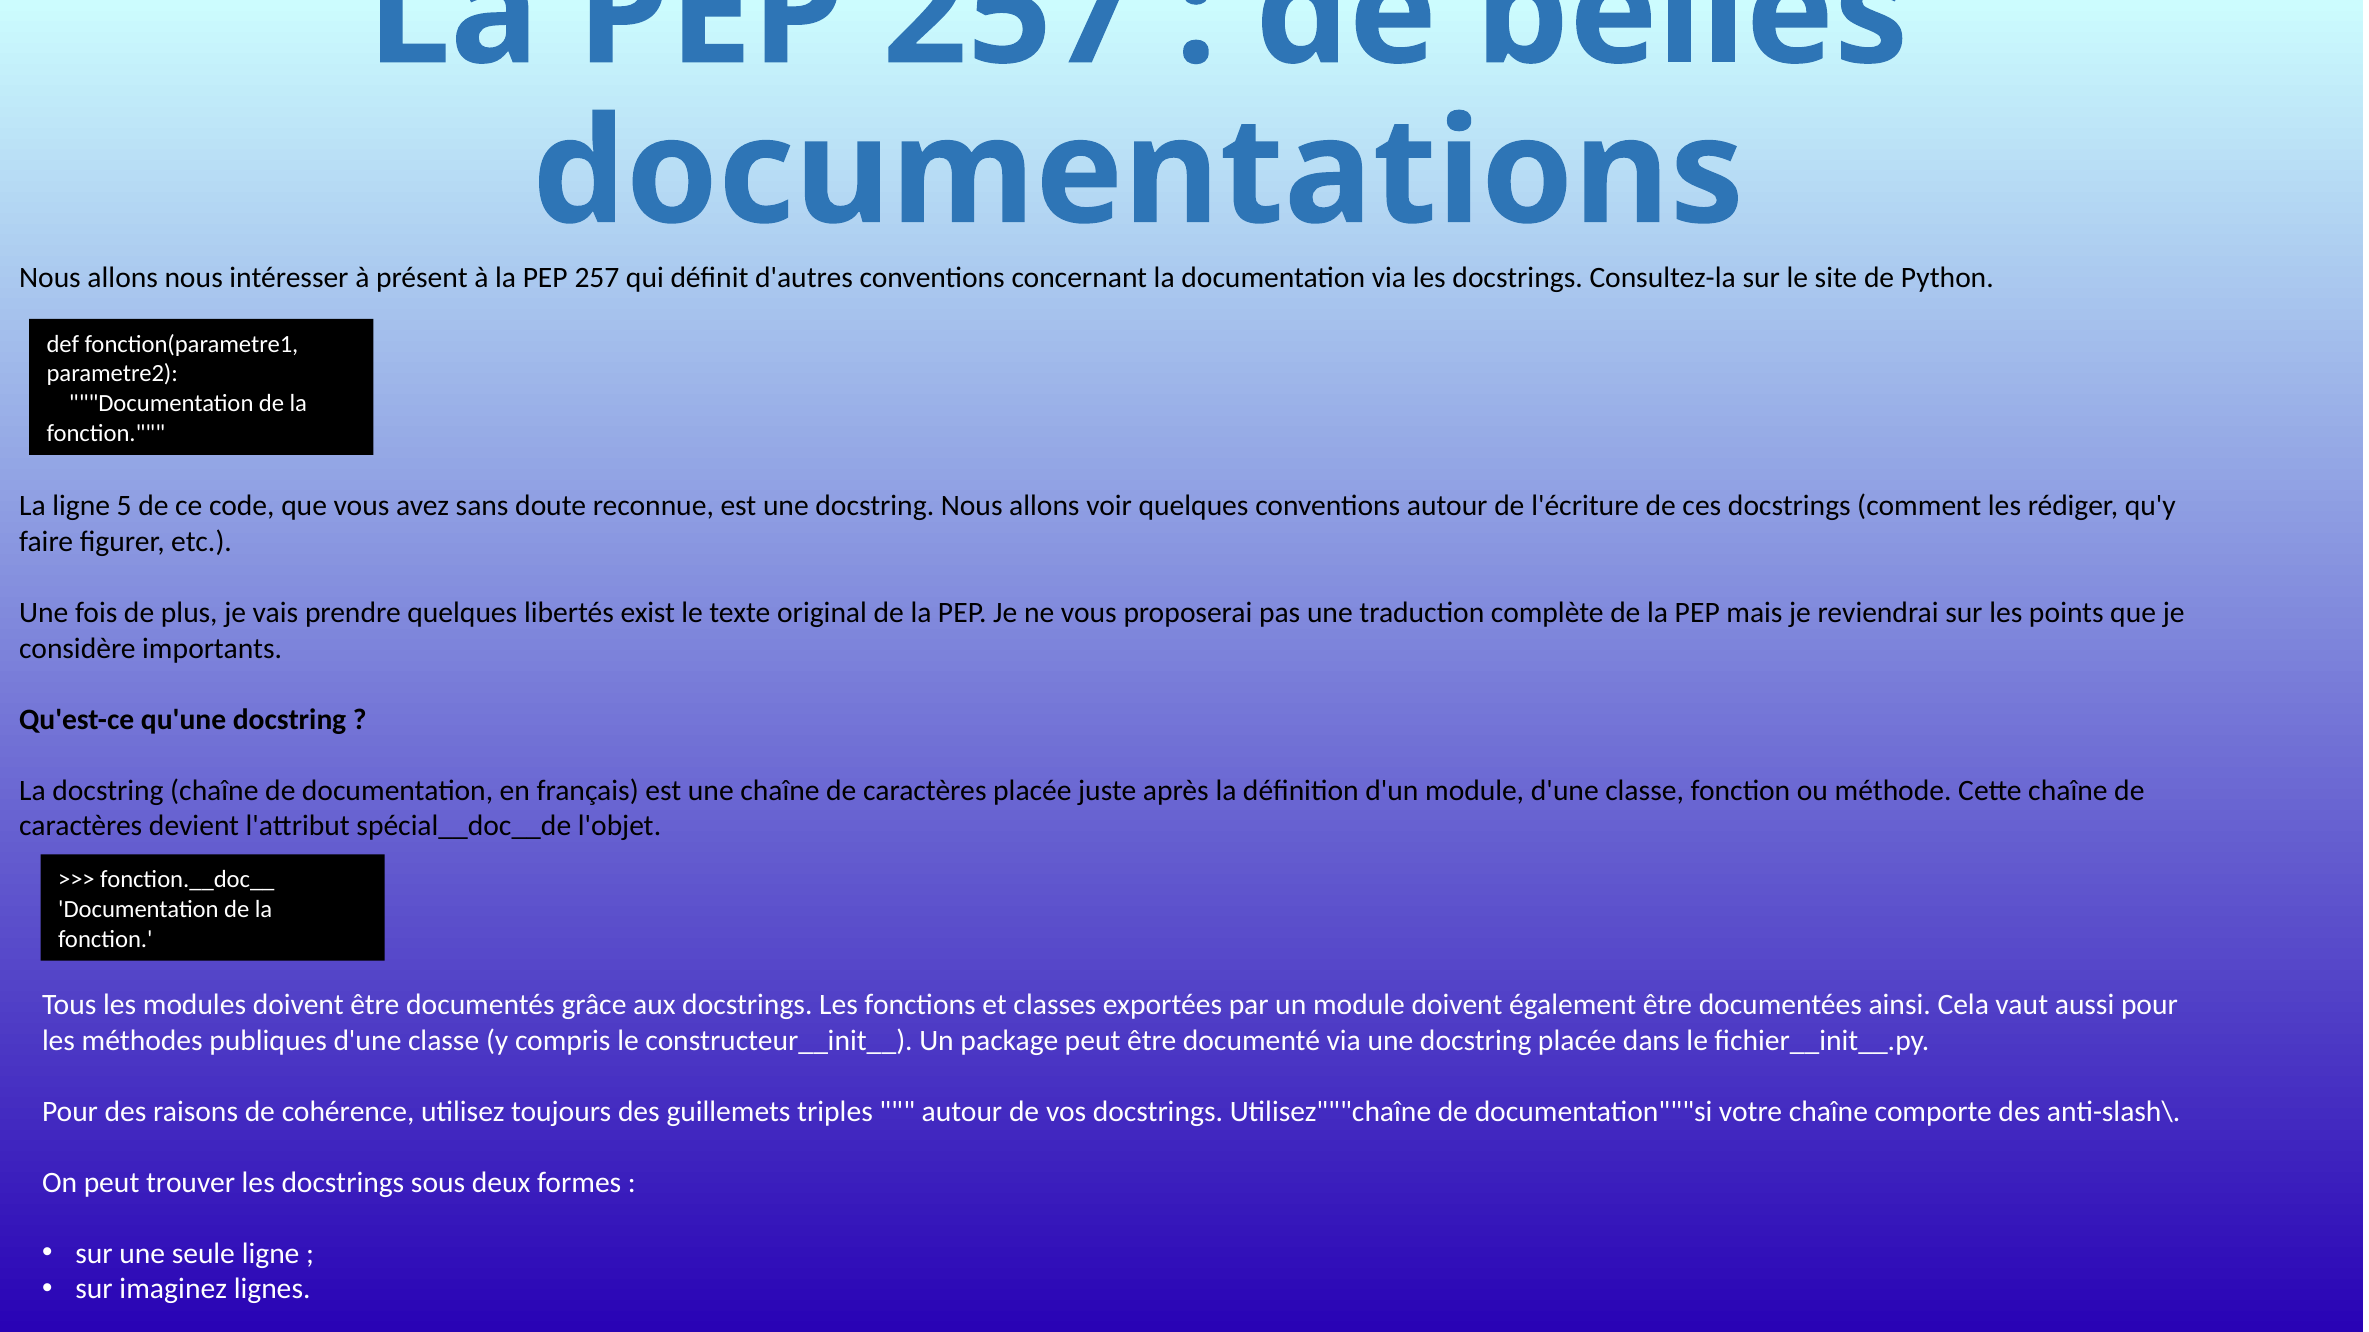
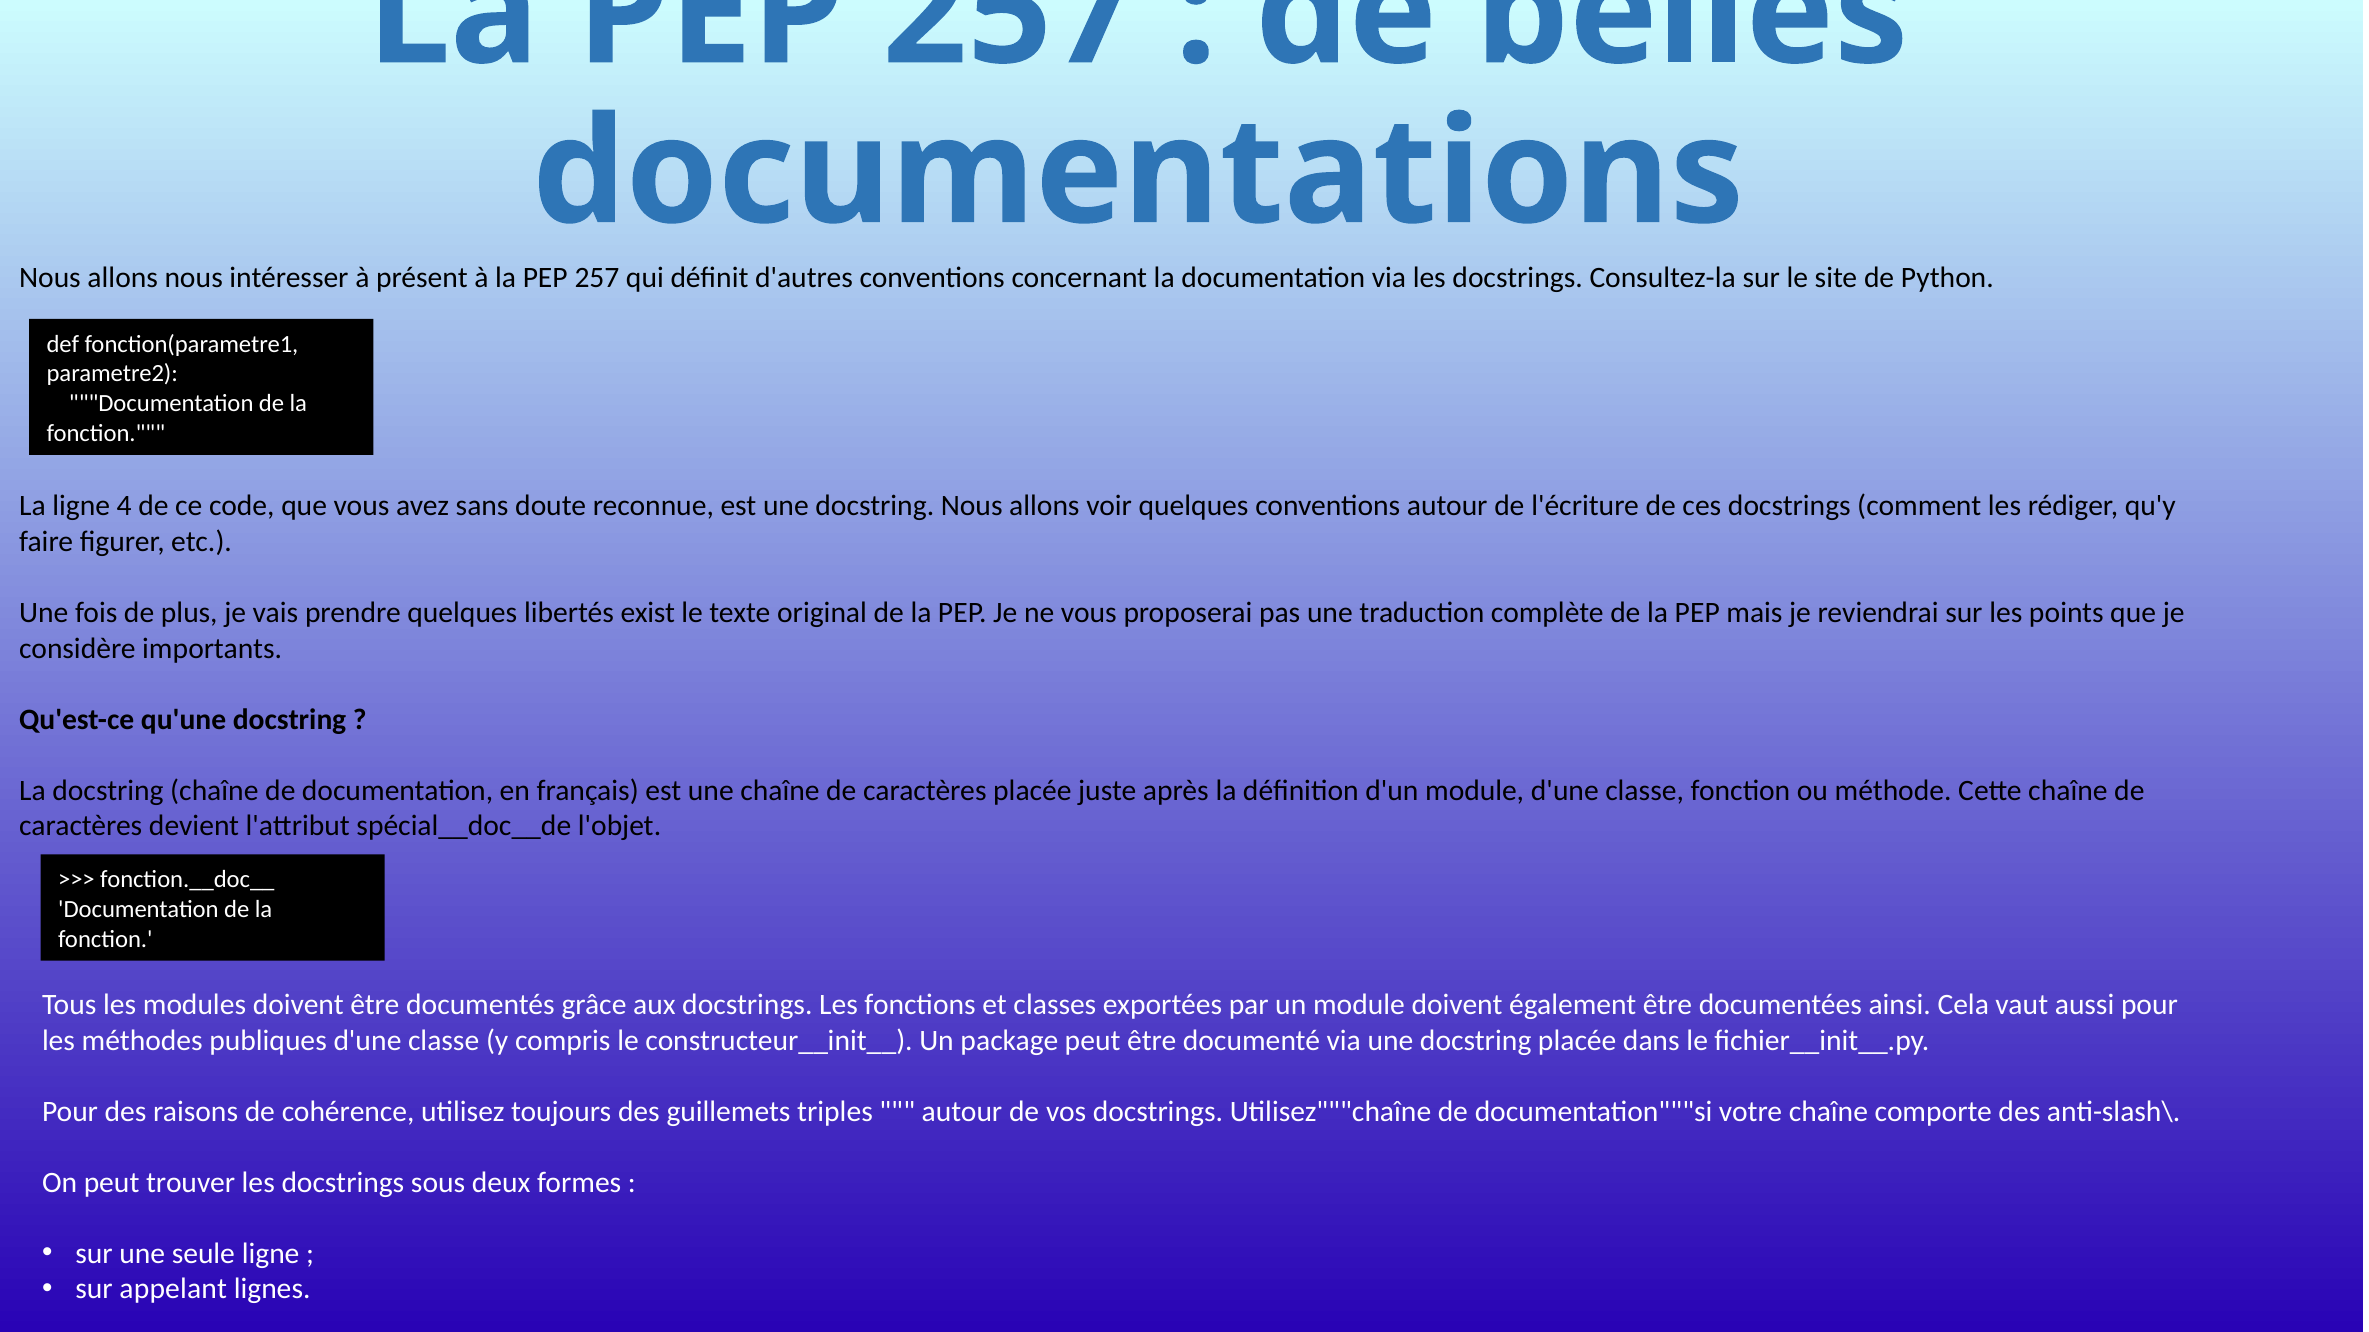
5: 5 -> 4 (124, 506)
imaginez: imaginez -> appelant (173, 1290)
